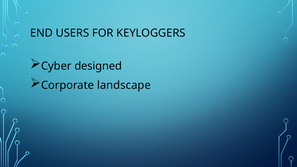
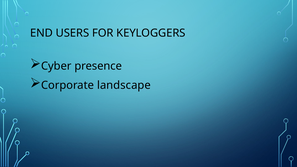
designed: designed -> presence (98, 66)
